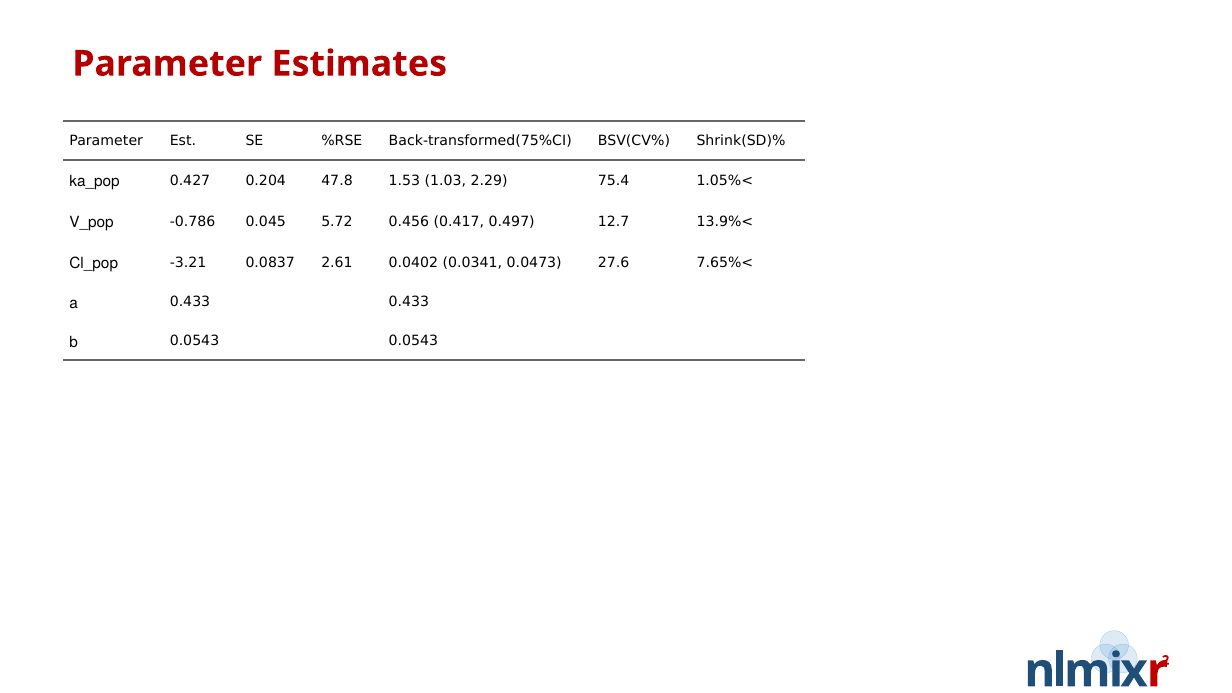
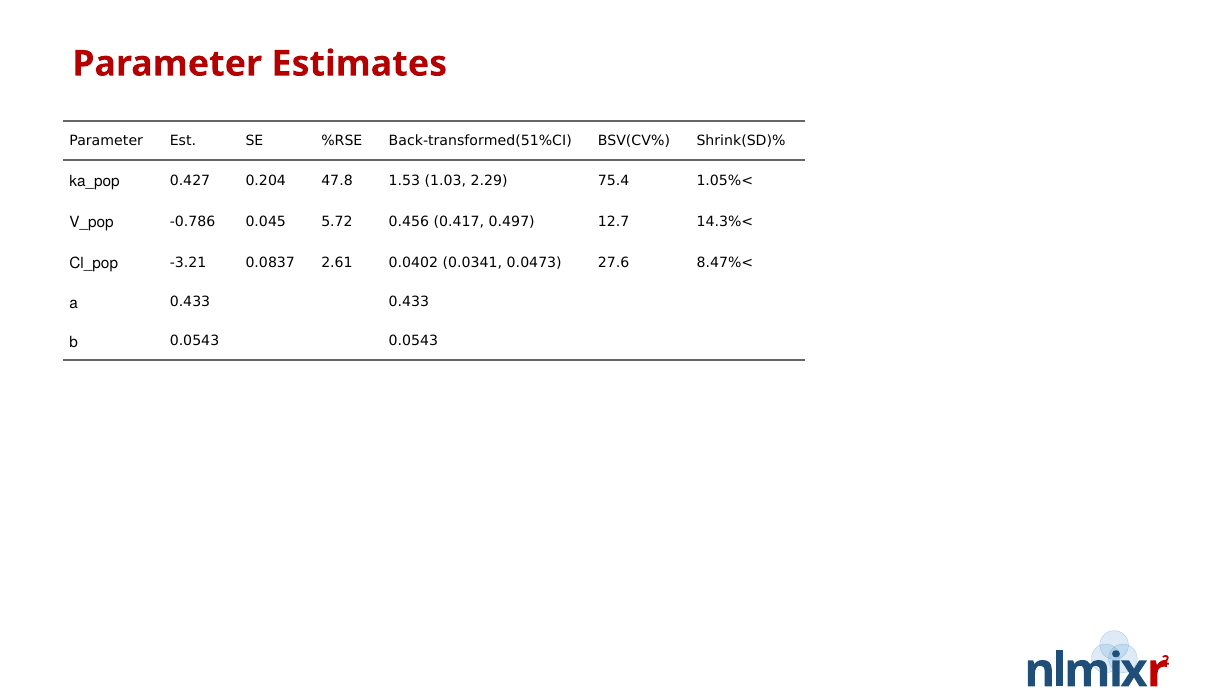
Back-transformed(75%CI: Back-transformed(75%CI -> Back-transformed(51%CI (480, 141)
13.9%<: 13.9%< -> 14.3%< (725, 221)
7.65%<: 7.65%< -> 8.47%< (725, 262)
